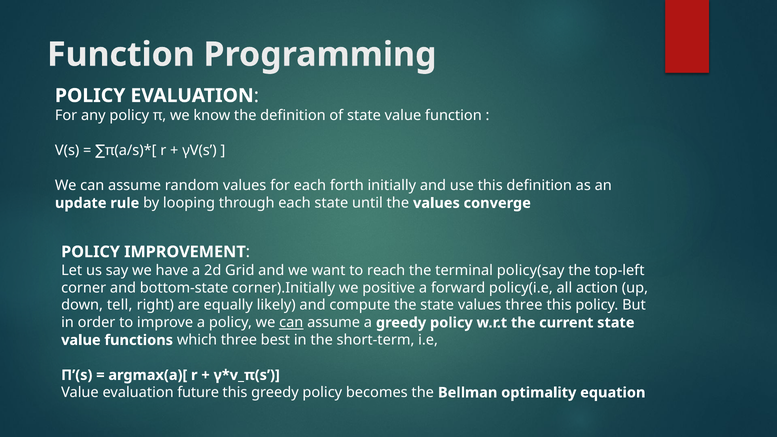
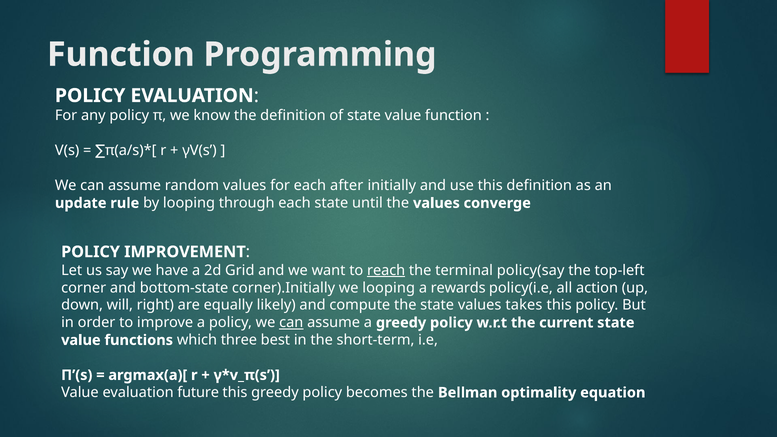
forth: forth -> after (347, 186)
reach underline: none -> present (386, 270)
we positive: positive -> looping (389, 288)
forward: forward -> rewards (458, 288)
tell: tell -> will (120, 305)
values three: three -> takes (524, 305)
